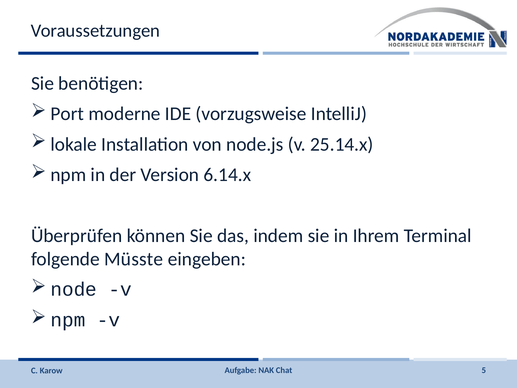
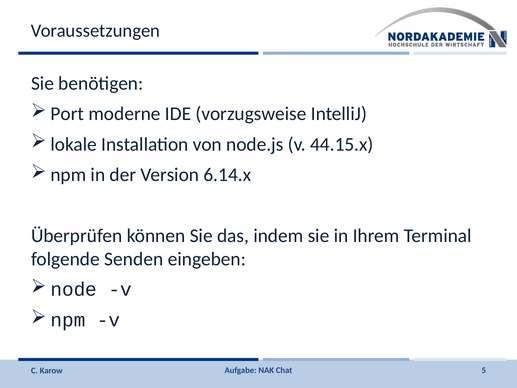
25.14.x: 25.14.x -> 44.15.x (342, 144)
Müsste: Müsste -> Senden (134, 259)
